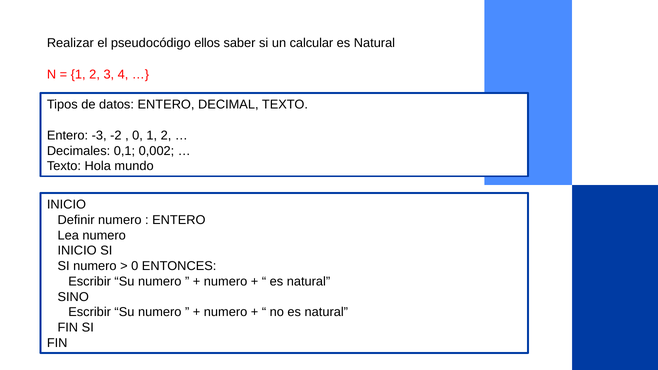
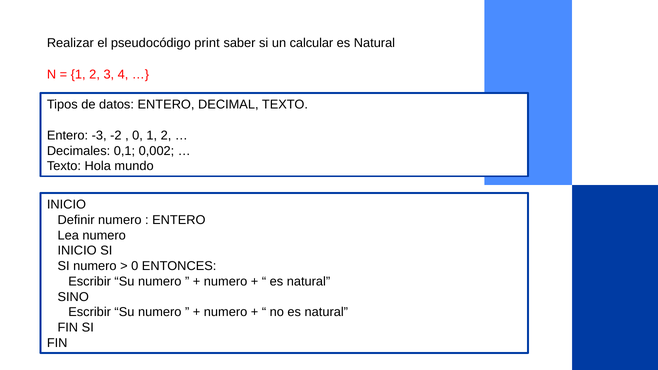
ellos: ellos -> print (207, 43)
